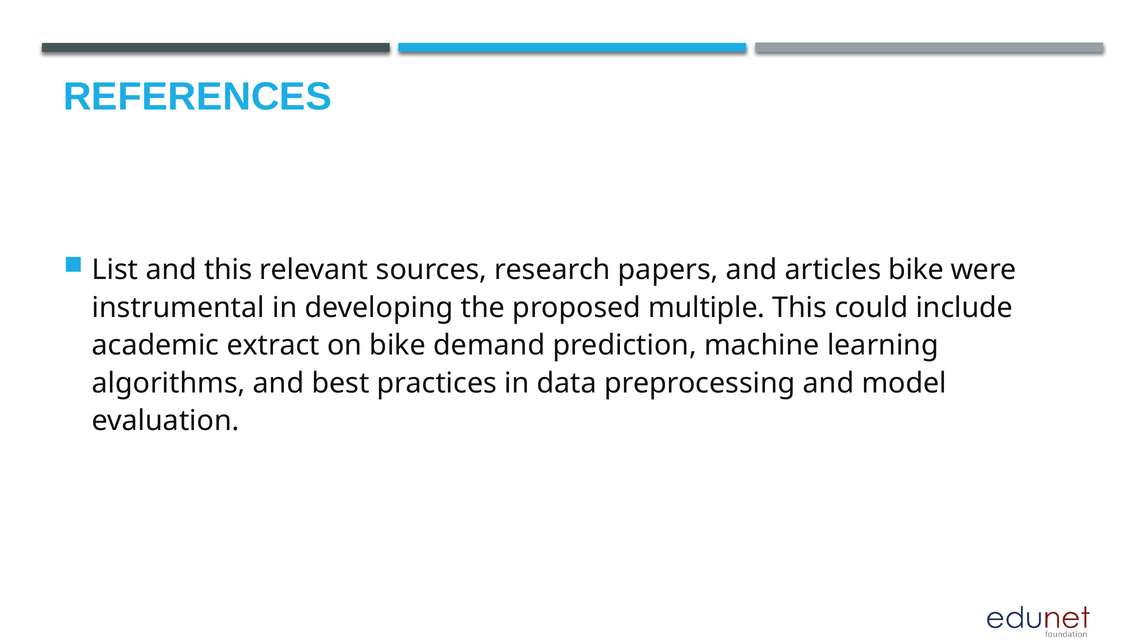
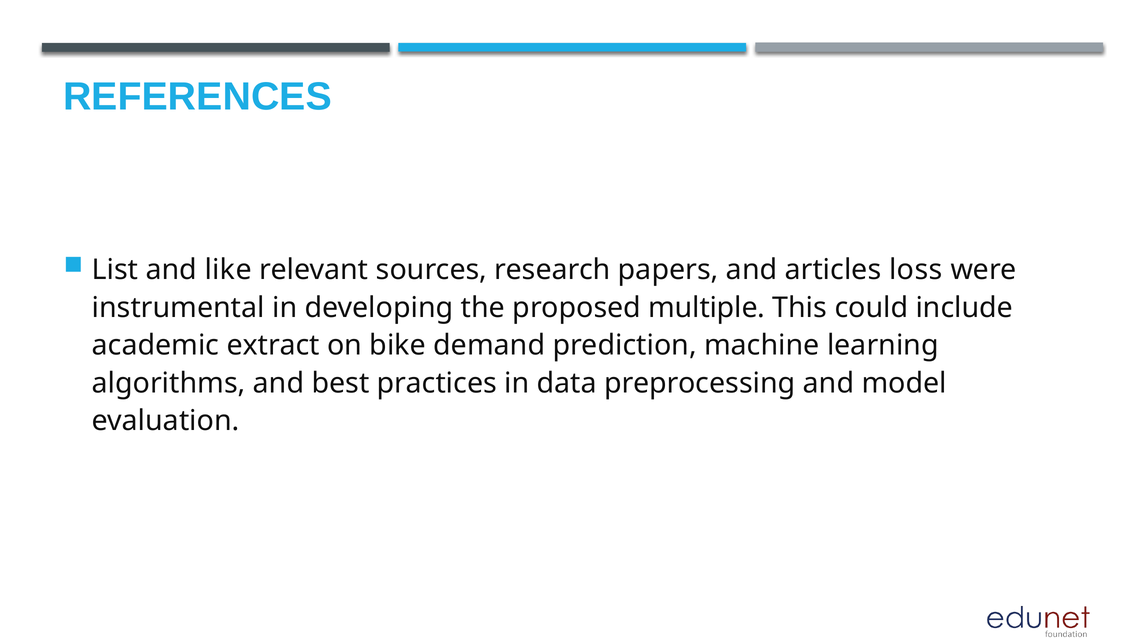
and this: this -> like (228, 270)
articles bike: bike -> loss (916, 270)
